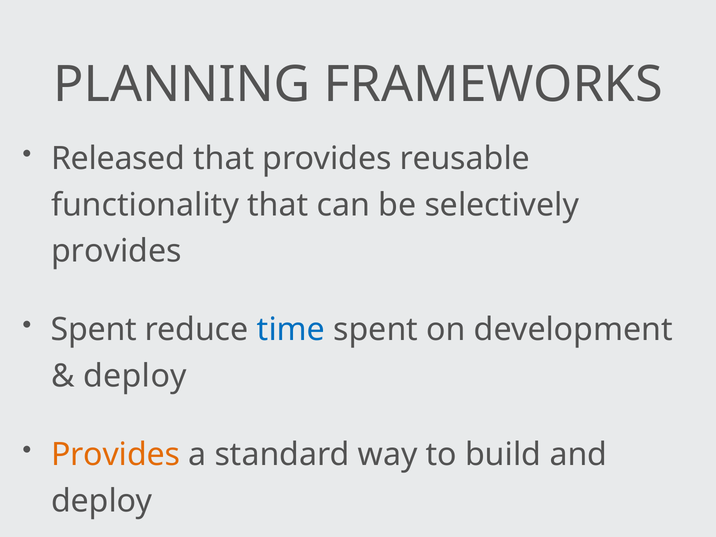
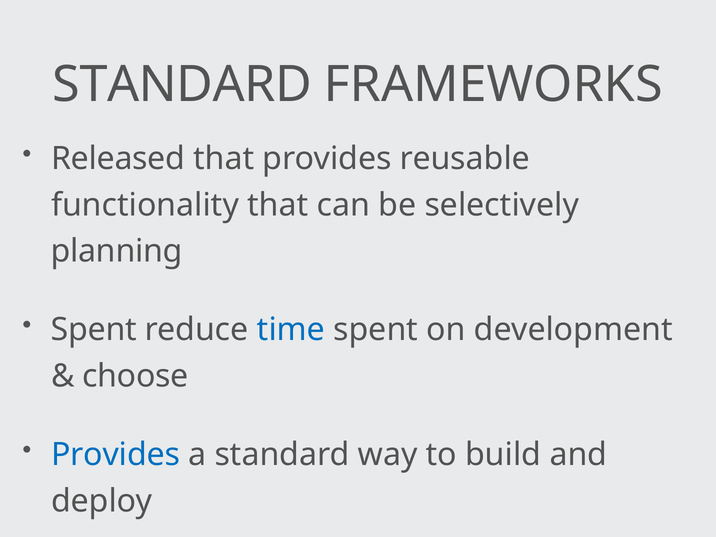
PLANNING: PLANNING -> STANDARD (182, 85)
provides: provides -> planning (117, 251)
deploy: deploy -> choose (135, 376)
Provides colour: orange -> blue (116, 455)
